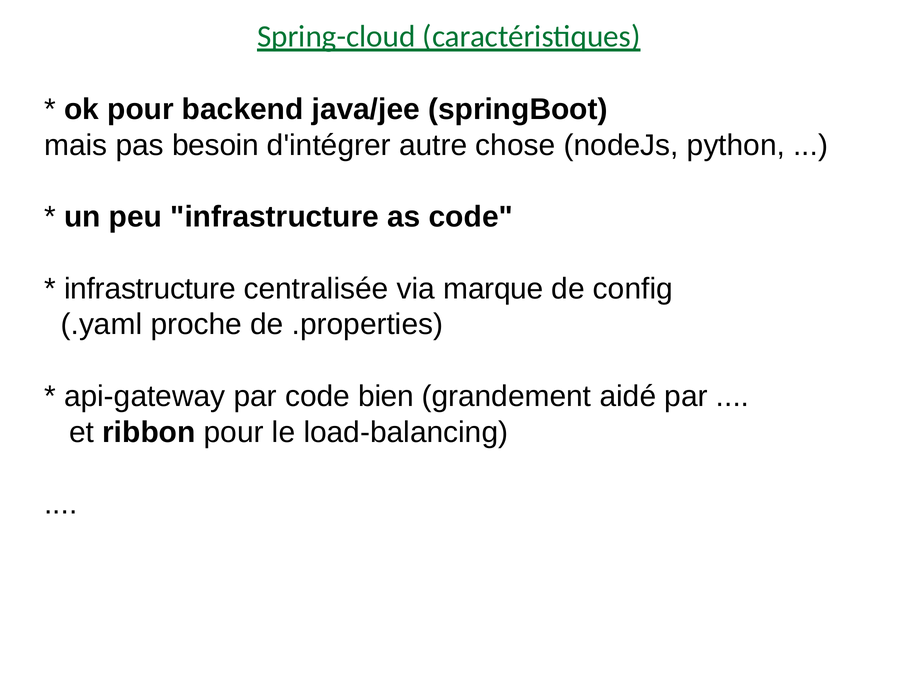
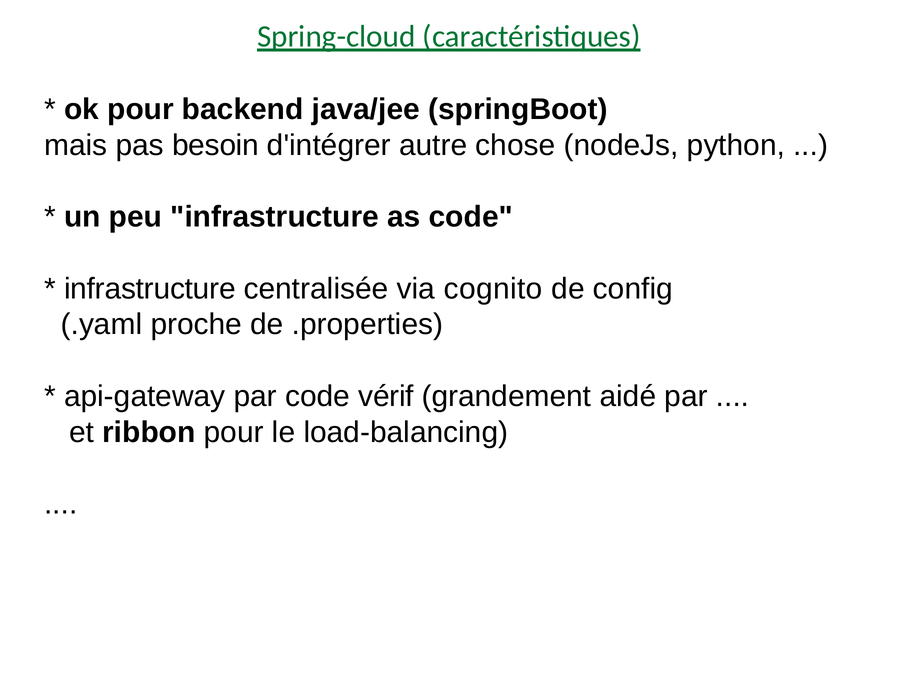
marque: marque -> cognito (493, 289)
bien: bien -> vérif (386, 397)
